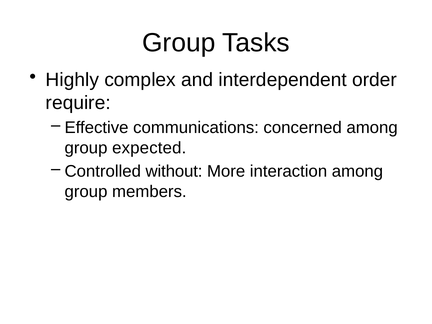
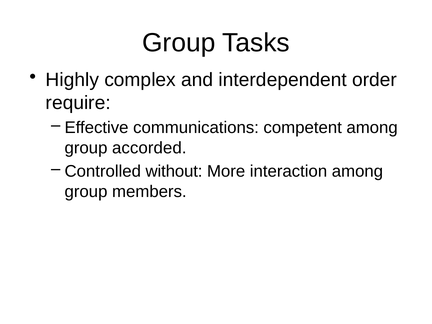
concerned: concerned -> competent (303, 128)
expected: expected -> accorded (149, 148)
